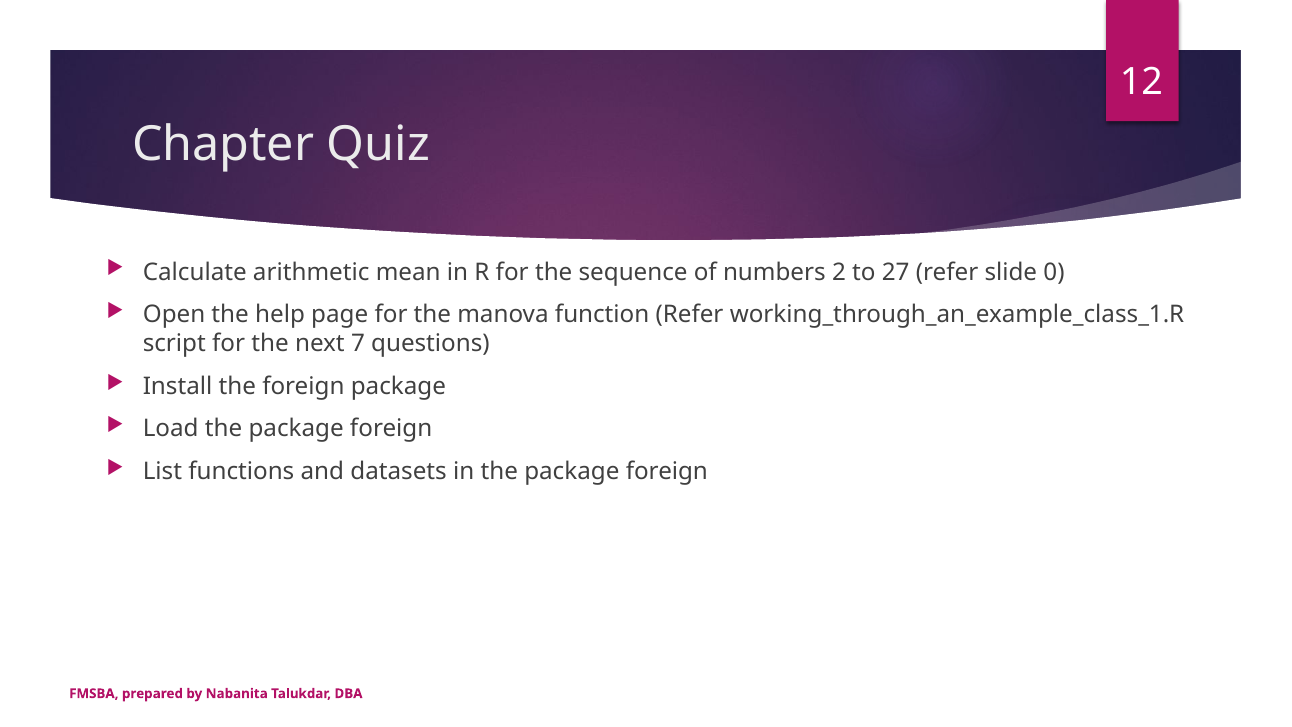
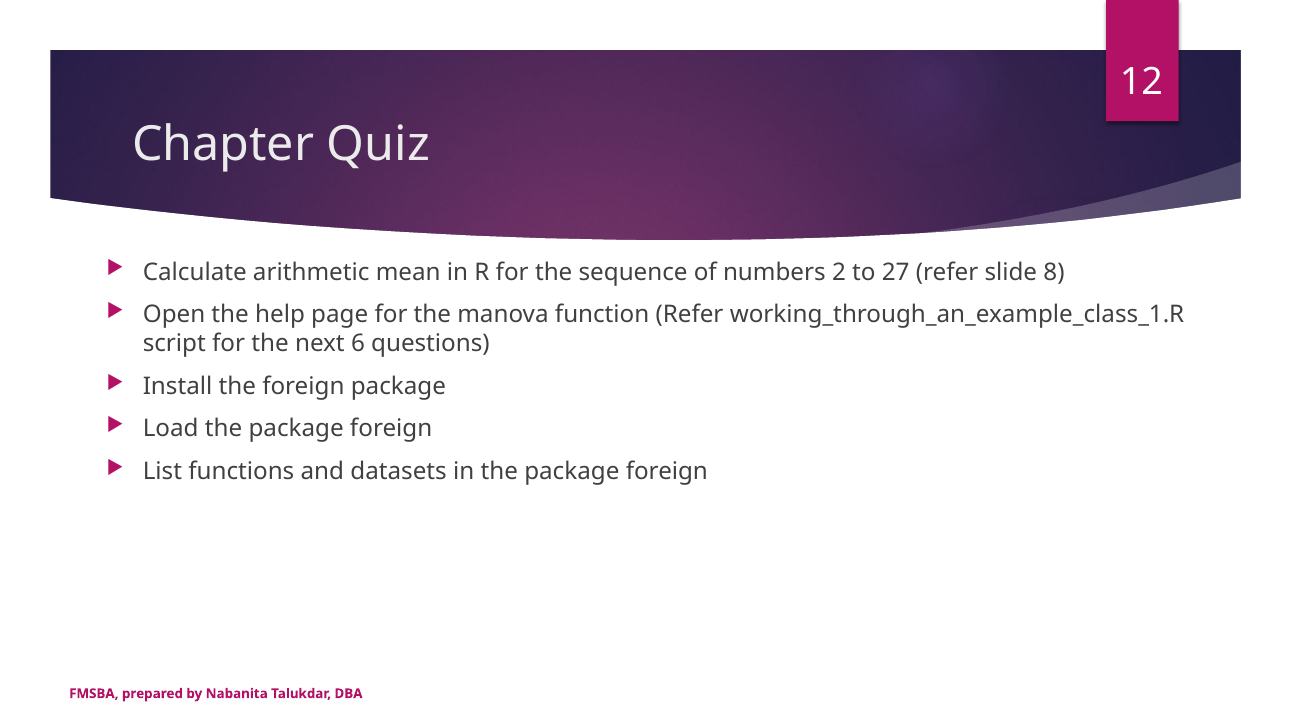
0: 0 -> 8 (1054, 272)
7: 7 -> 6 (358, 344)
